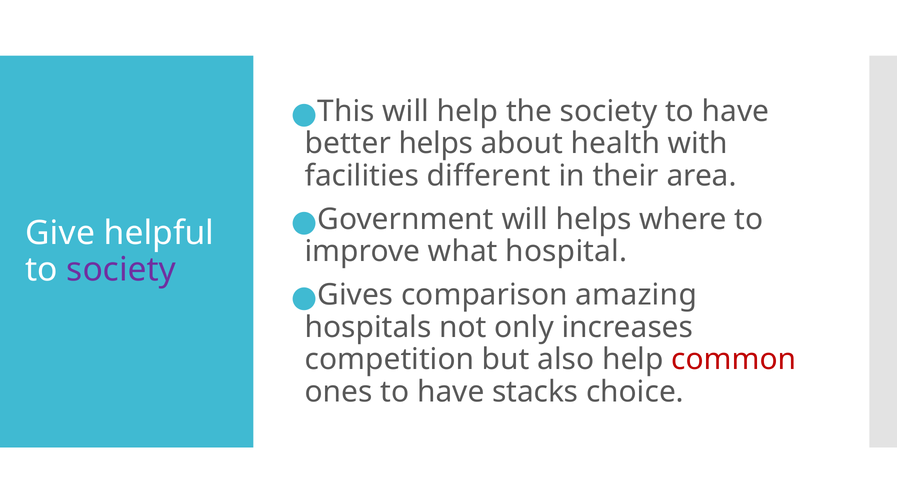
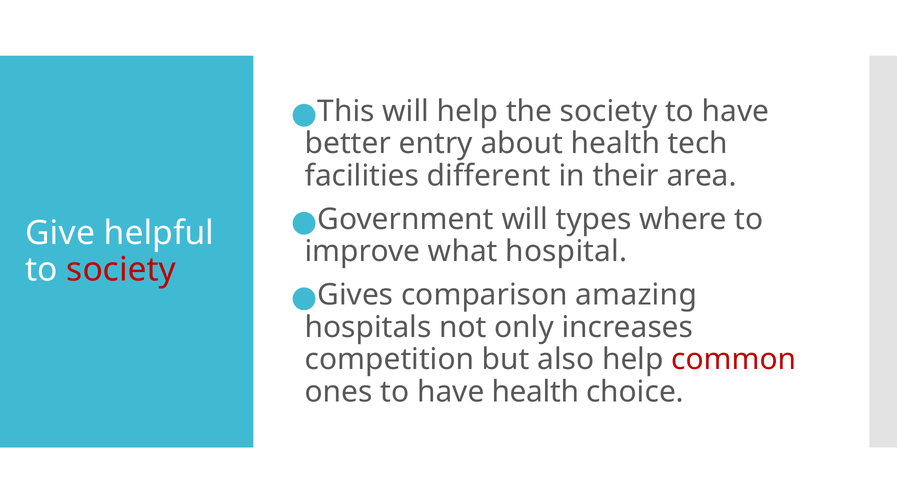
better helps: helps -> entry (436, 144)
with: with -> tech (698, 144)
will helps: helps -> types (594, 219)
society colour: purple -> red (121, 270)
have stacks: stacks -> health (535, 392)
